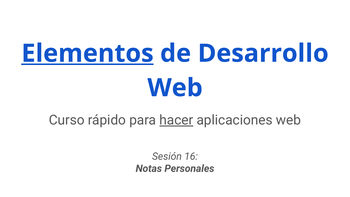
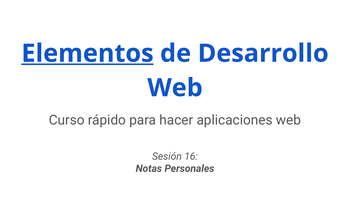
hacer underline: present -> none (176, 120)
